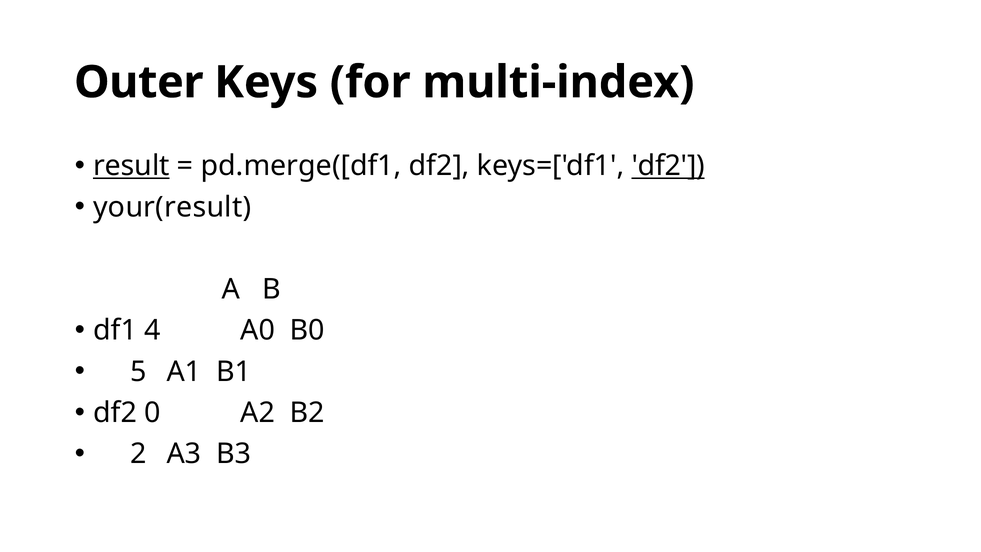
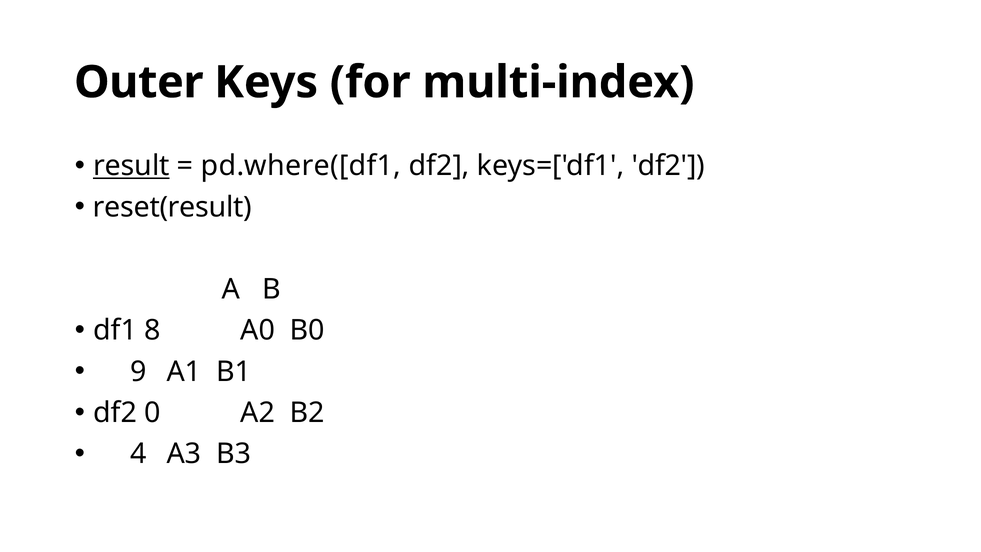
pd.merge([df1: pd.merge([df1 -> pd.where([df1 (301, 166)
df2 underline: present -> none (668, 166)
your(result: your(result -> reset(result (172, 207)
4: 4 -> 8 (152, 330)
5: 5 -> 9 (138, 372)
2: 2 -> 4 (138, 454)
